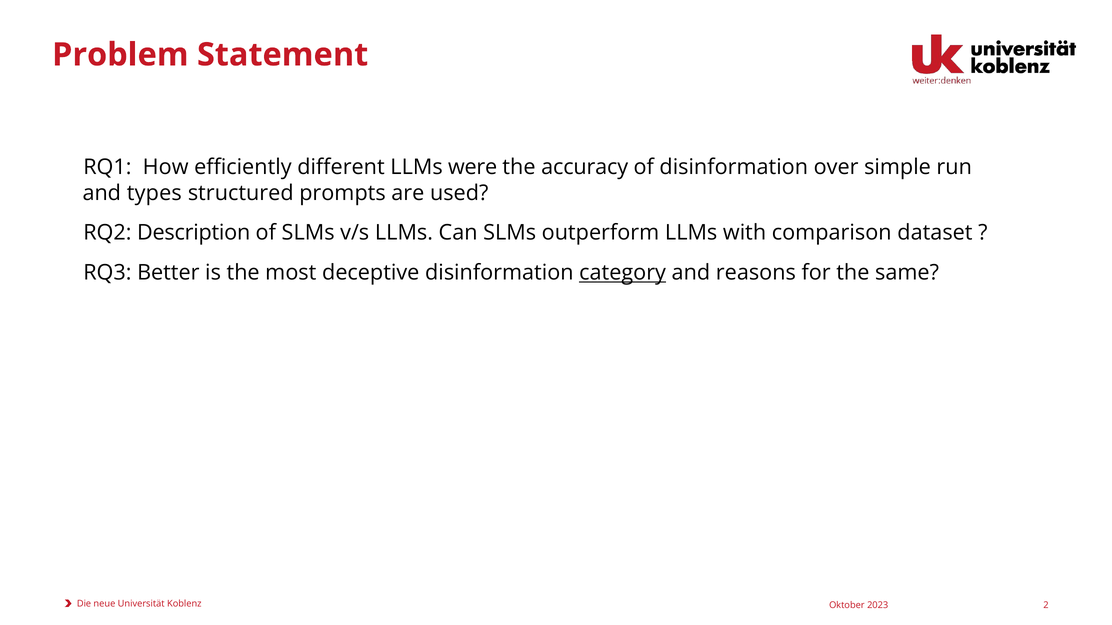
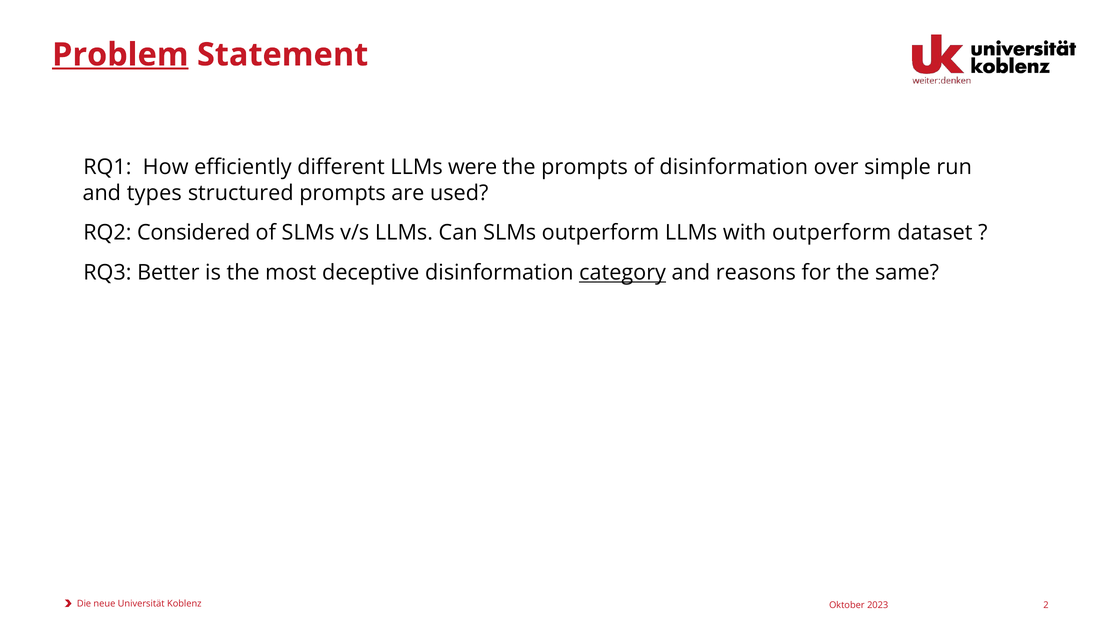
Problem underline: none -> present (120, 55)
the accuracy: accuracy -> prompts (585, 167)
Description: Description -> Considered (194, 233)
with comparison: comparison -> outperform (832, 233)
